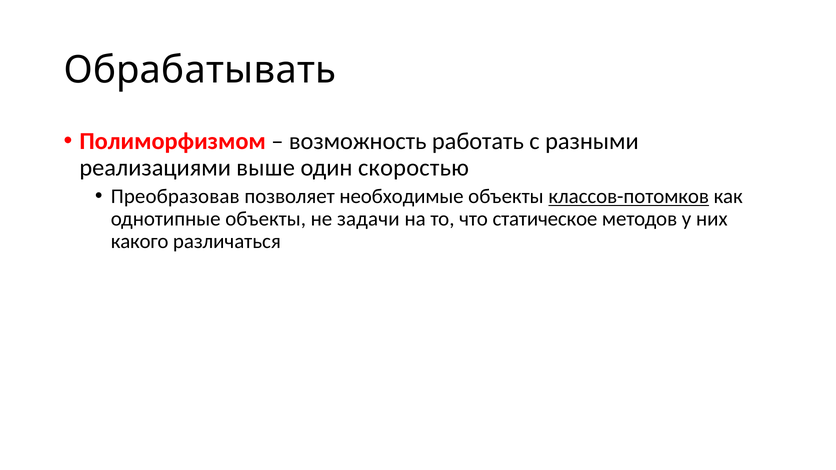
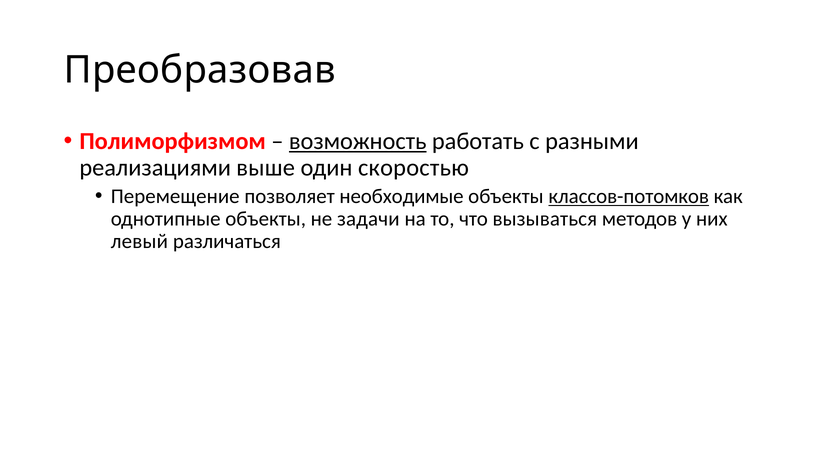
Обрабатывать: Обрабатывать -> Преобразовав (200, 70)
возможность underline: none -> present (358, 141)
Преобразовав: Преобразовав -> Перемещение (175, 197)
статическое: статическое -> вызываться (545, 219)
какого: какого -> левый (139, 242)
